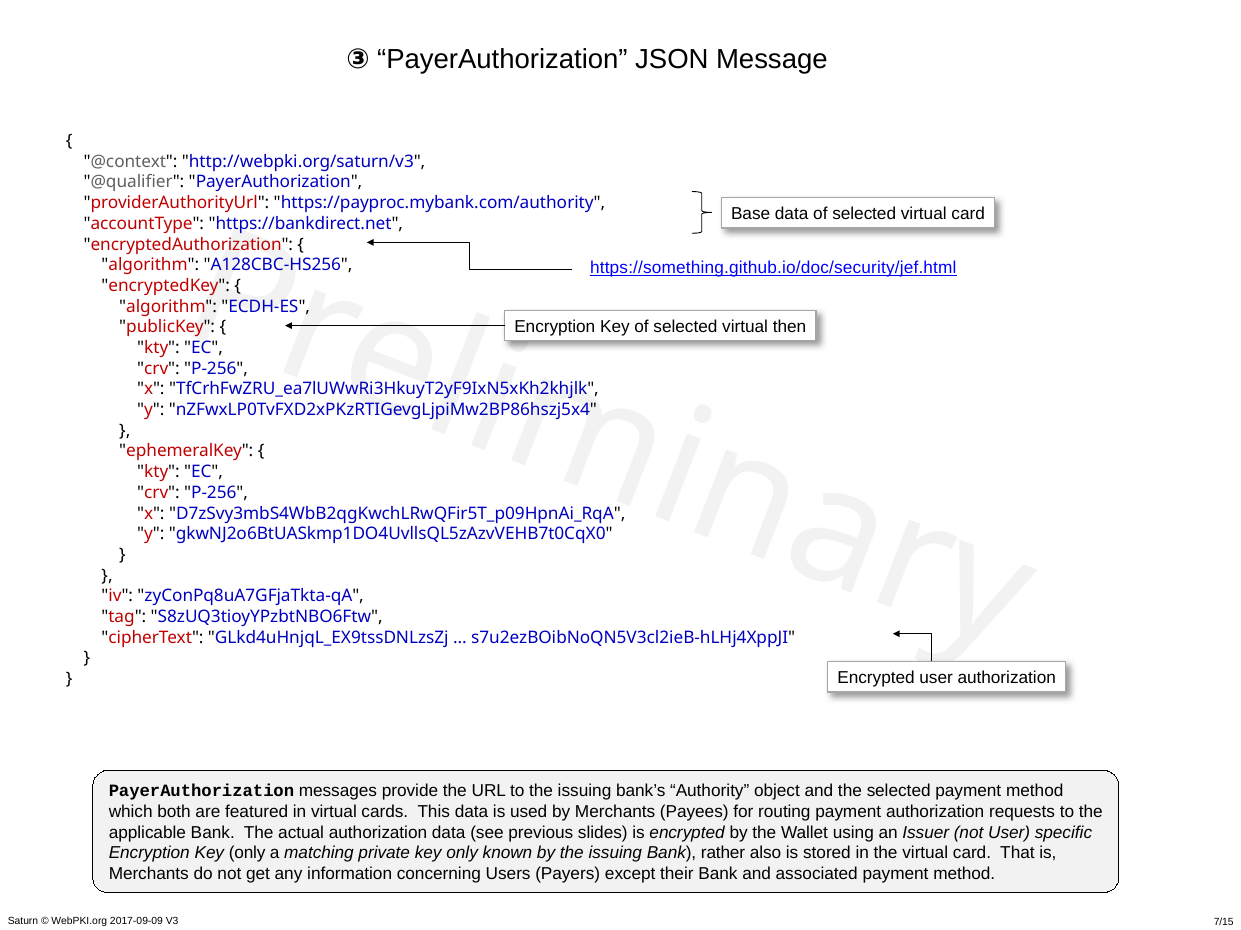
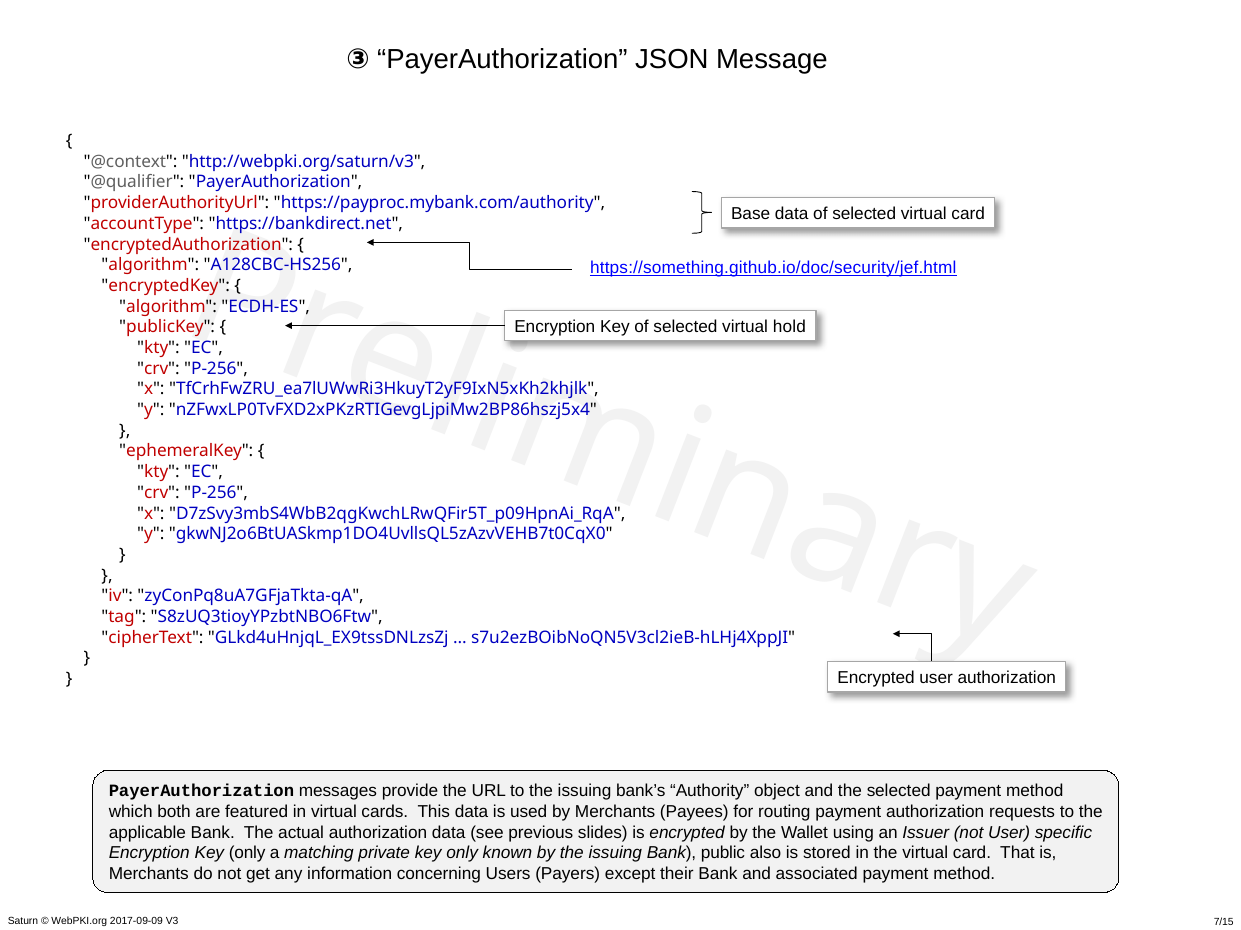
then: then -> hold (789, 327)
rather: rather -> public (723, 854)
